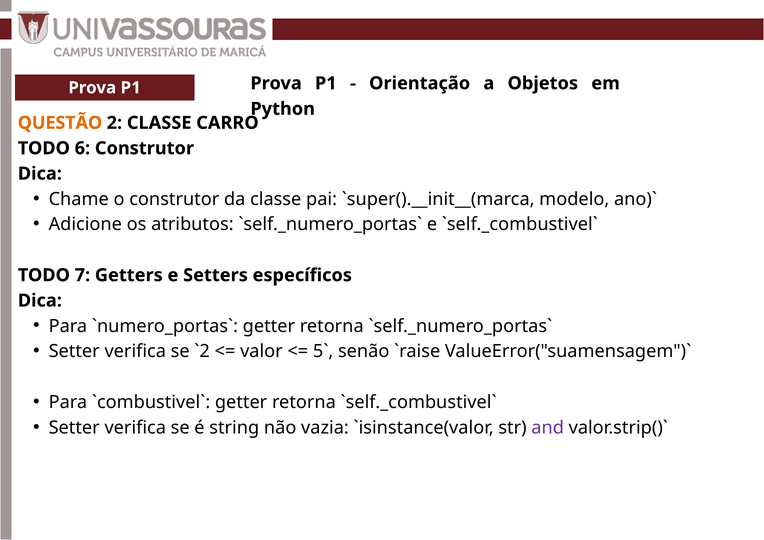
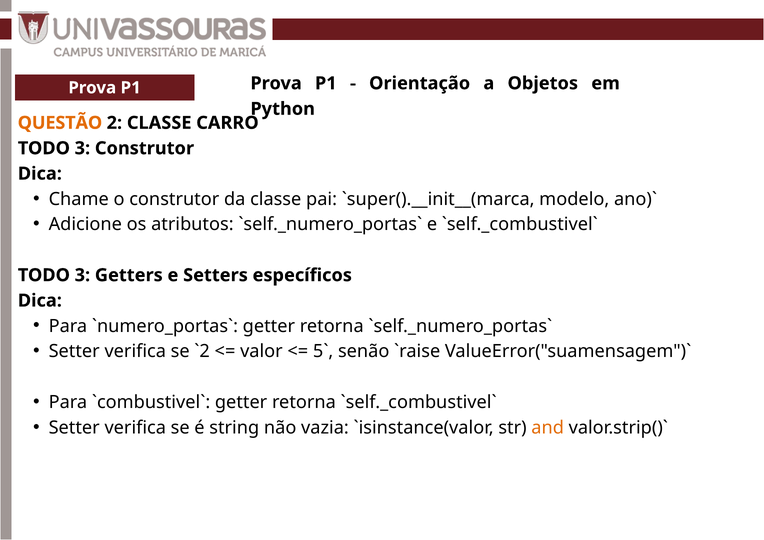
6: 6 -> 3 (82, 148)
7: 7 -> 3 (82, 275)
and colour: purple -> orange (548, 427)
